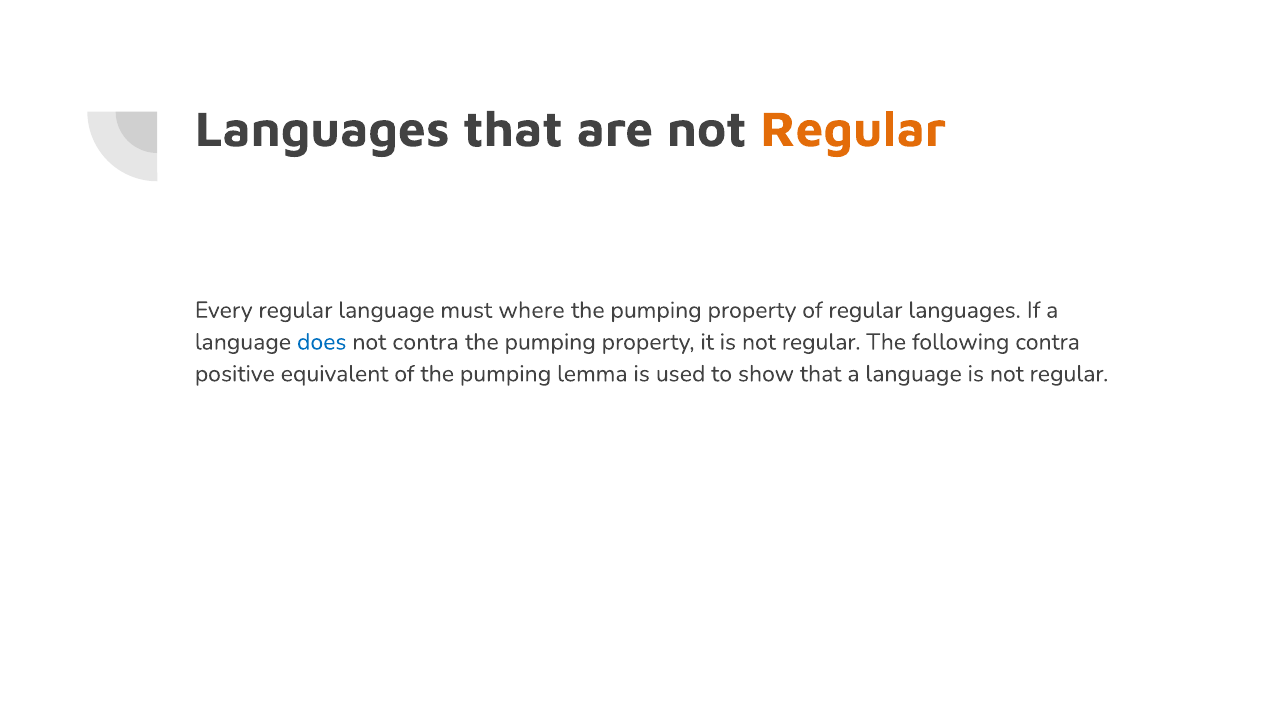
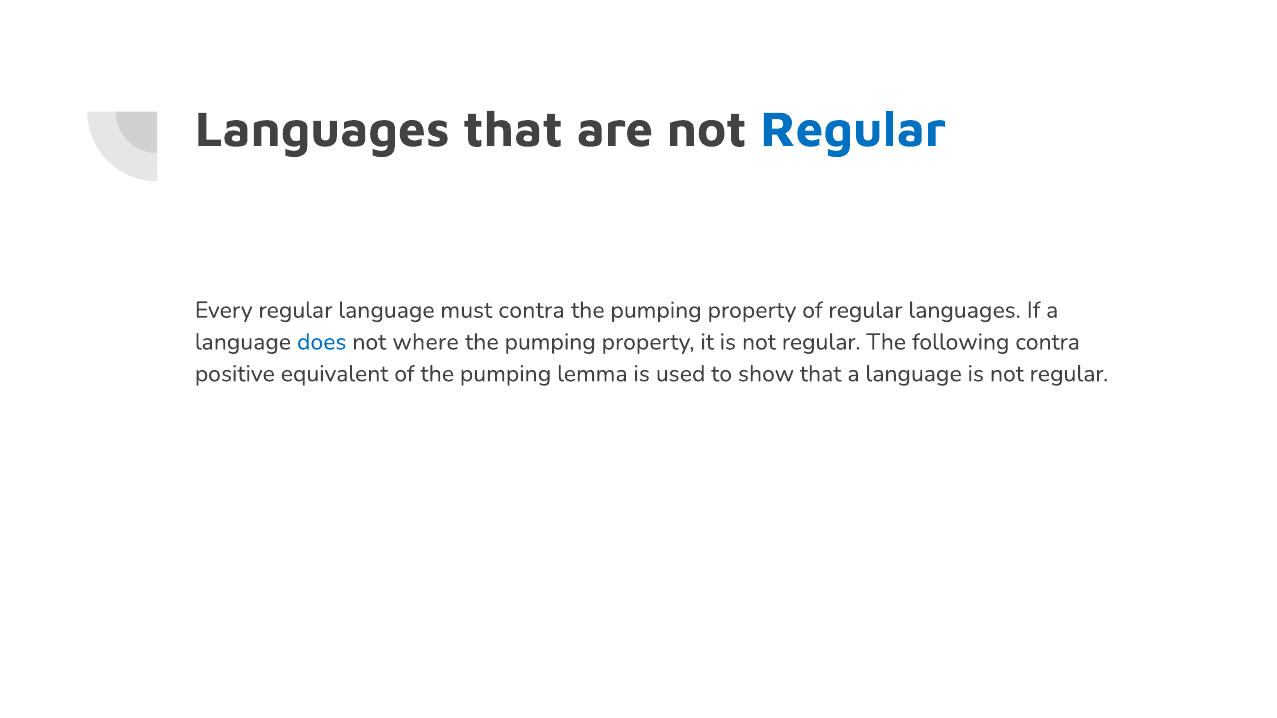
Regular colour: orange -> blue (853, 130)
must where: where -> contra (531, 310)
not contra: contra -> where (426, 342)
